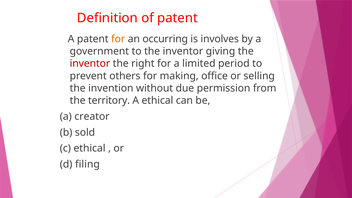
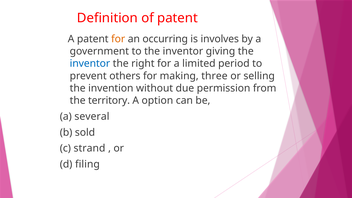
inventor colour: red -> blue (90, 64)
office: office -> three (214, 76)
A ethical: ethical -> option (157, 100)
creator: creator -> several (92, 116)
c ethical: ethical -> strand (89, 148)
